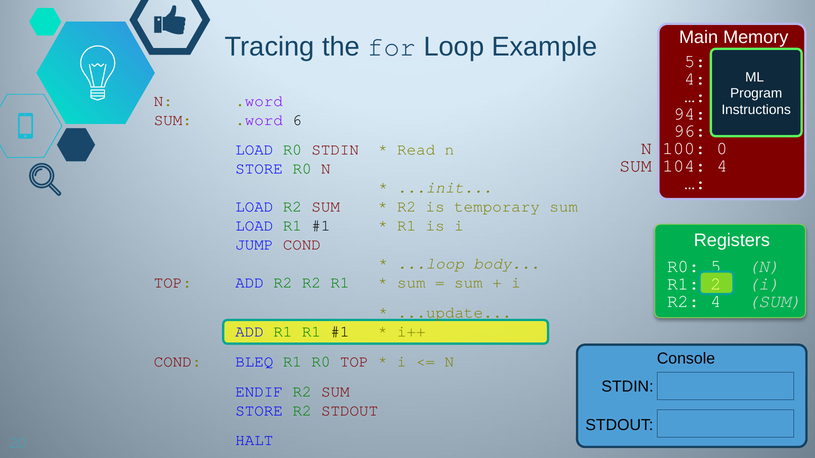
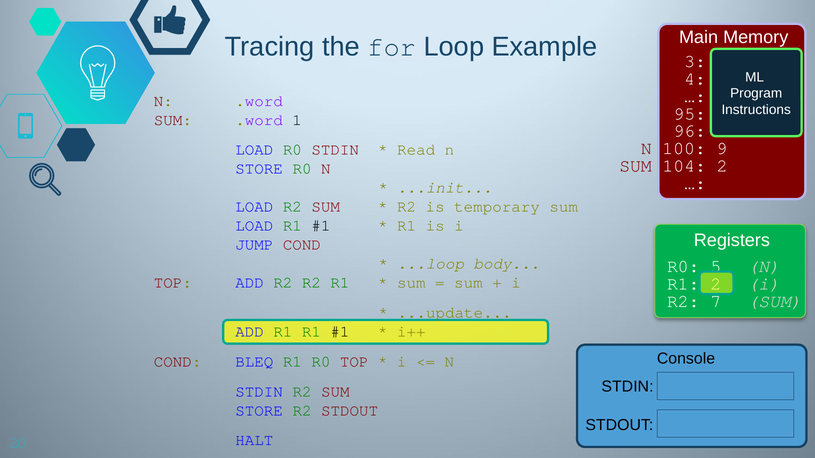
5: 5 -> 3 (695, 62)
94: 94 -> 95 (690, 114)
6: 6 -> 1 (297, 120)
0: 0 -> 9 (722, 149)
104 4: 4 -> 2 (722, 166)
R2 4: 4 -> 7 (716, 301)
ENDIF: ENDIF -> STDIN (259, 392)
